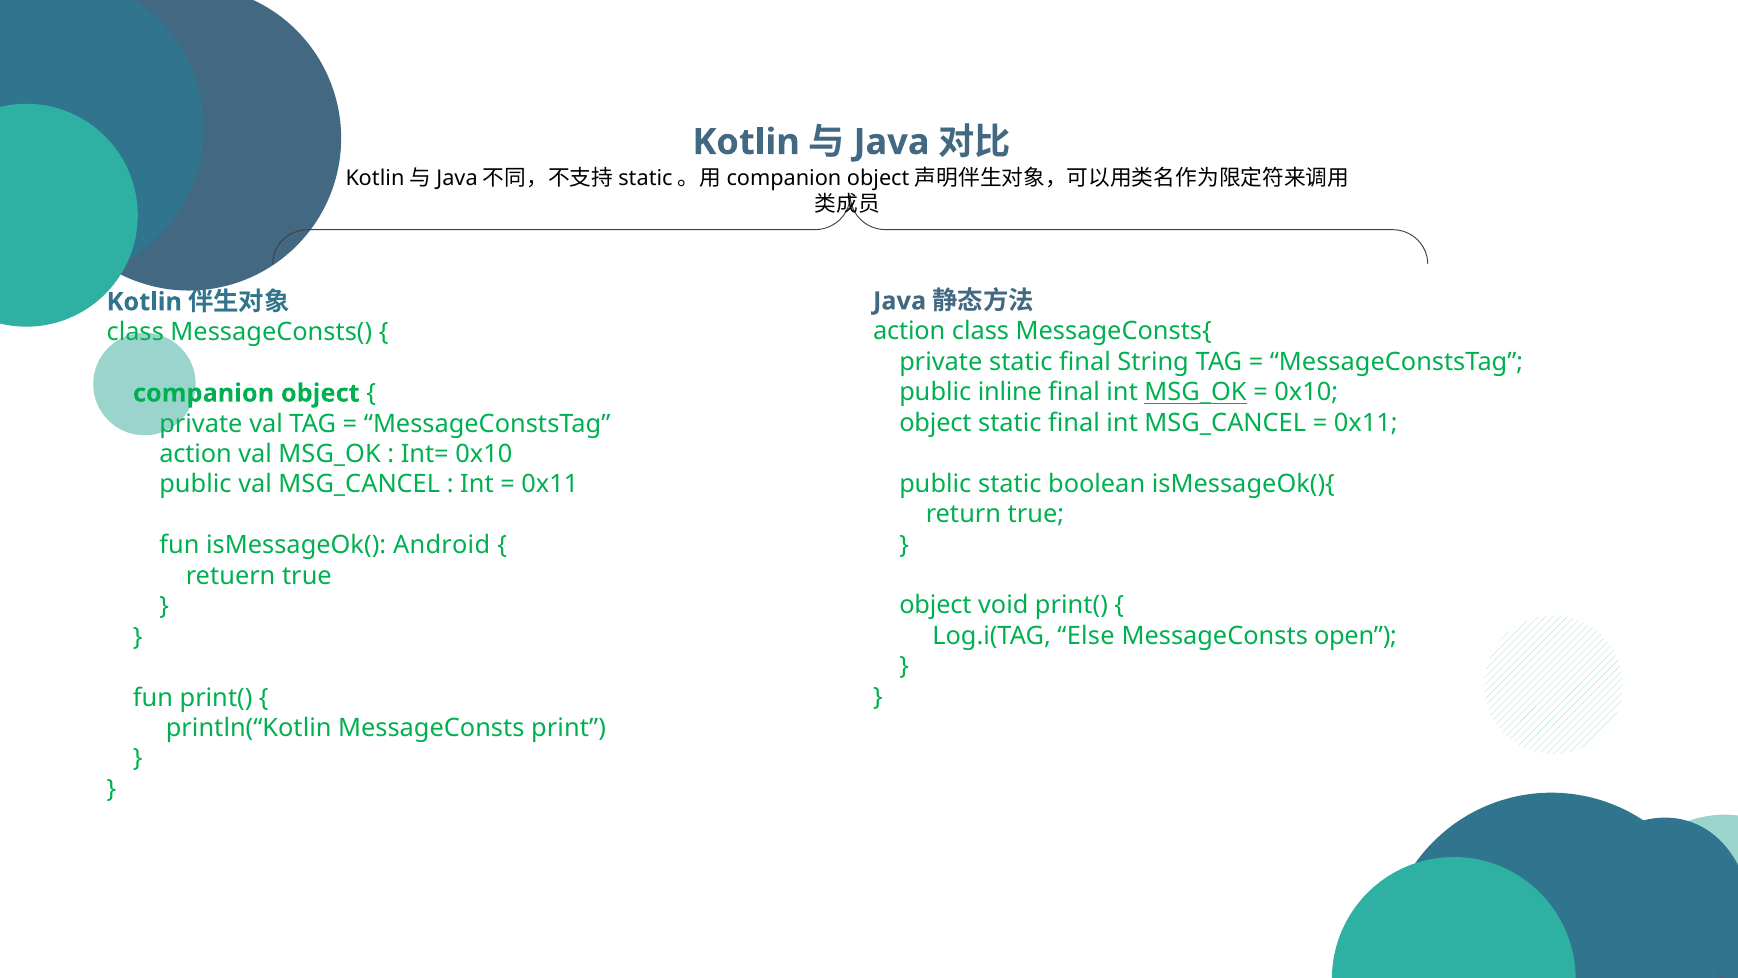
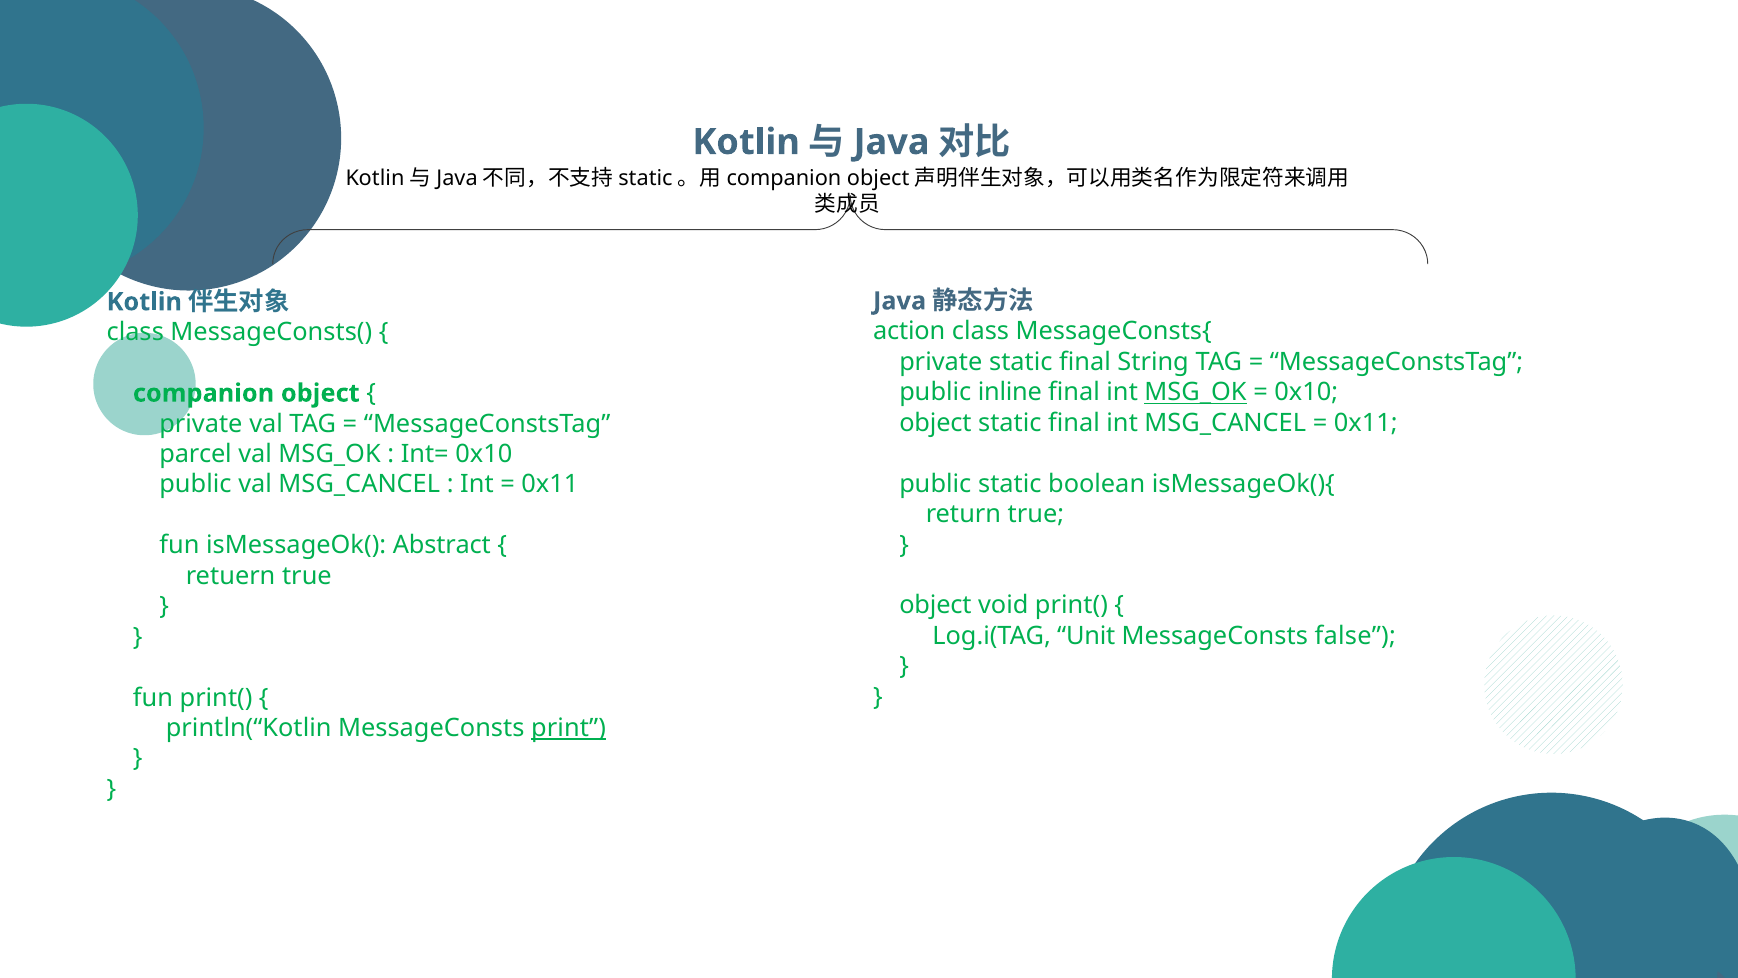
action: action -> parcel (196, 454)
Android: Android -> Abstract (442, 545)
Else: Else -> Unit (1086, 636)
open: open -> false (1355, 636)
print underline: none -> present (568, 728)
